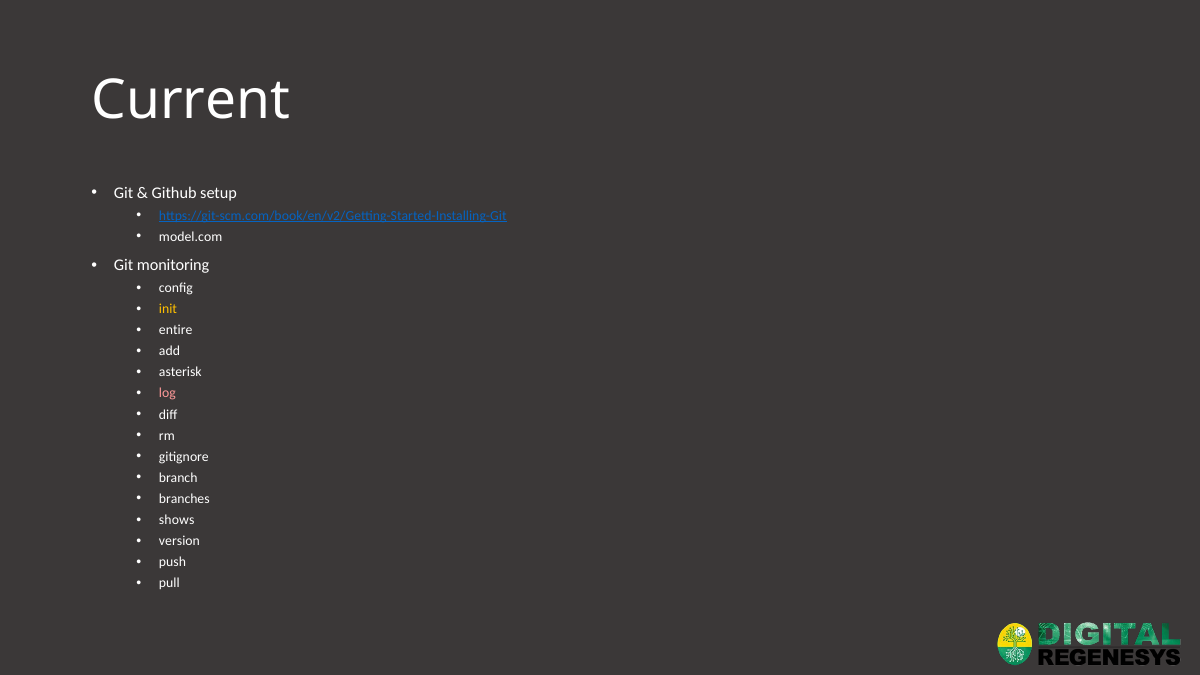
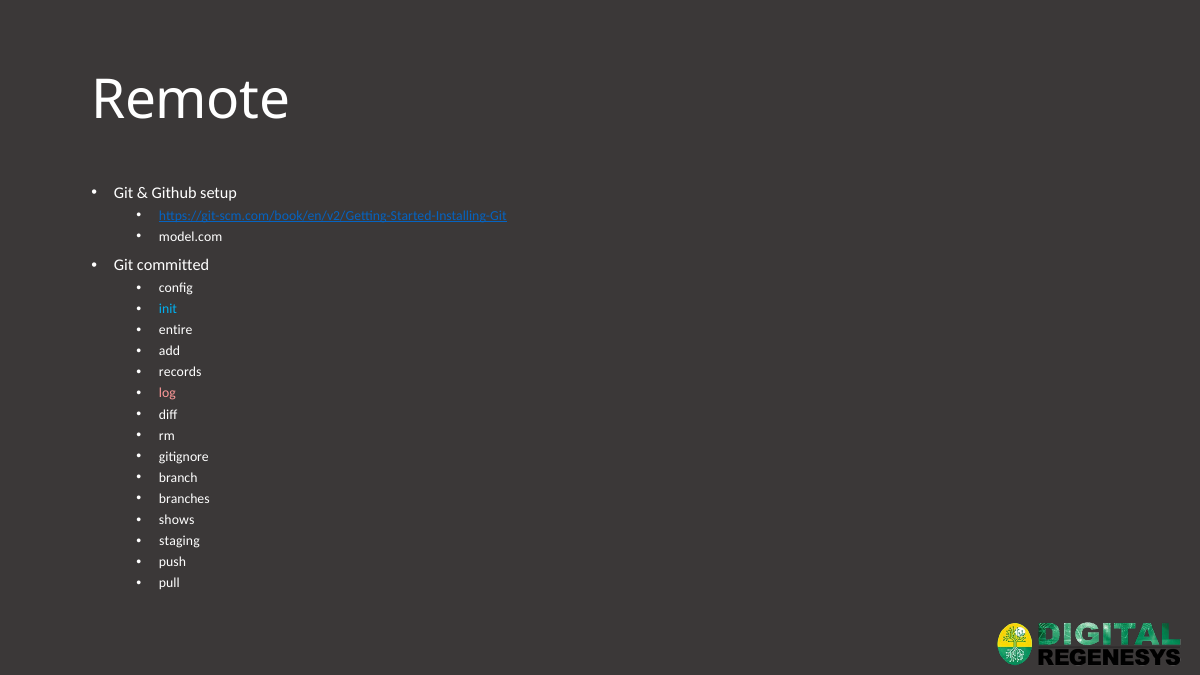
Current: Current -> Remote (191, 101)
monitoring: monitoring -> committed (173, 266)
init colour: yellow -> light blue (168, 309)
asterisk: asterisk -> records (180, 372)
version: version -> staging (179, 541)
